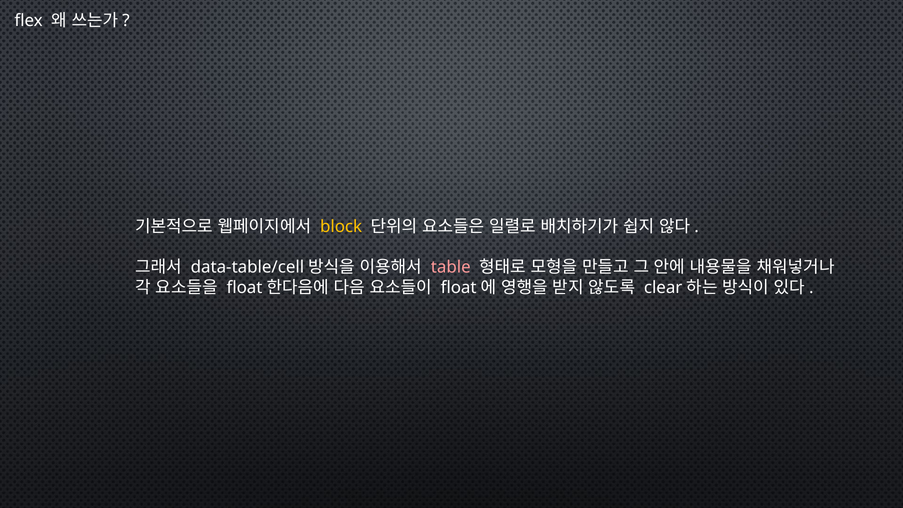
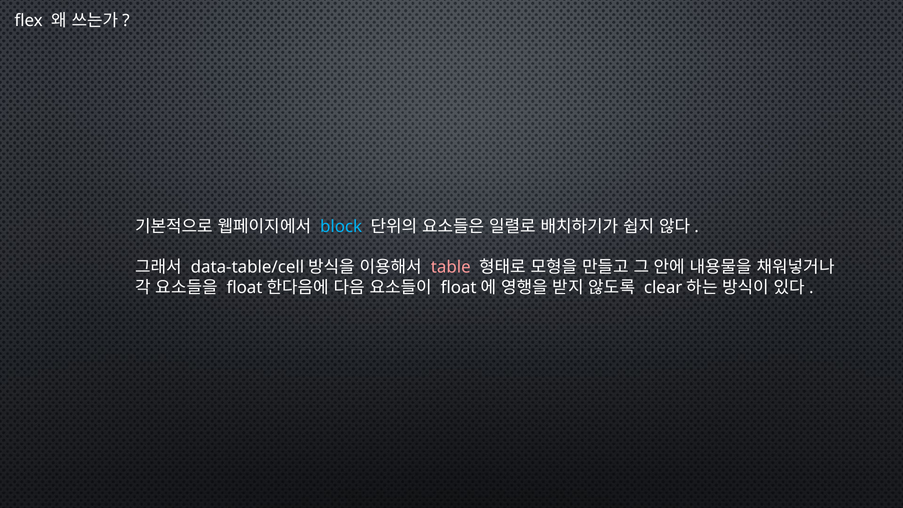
block colour: yellow -> light blue (341, 226)
